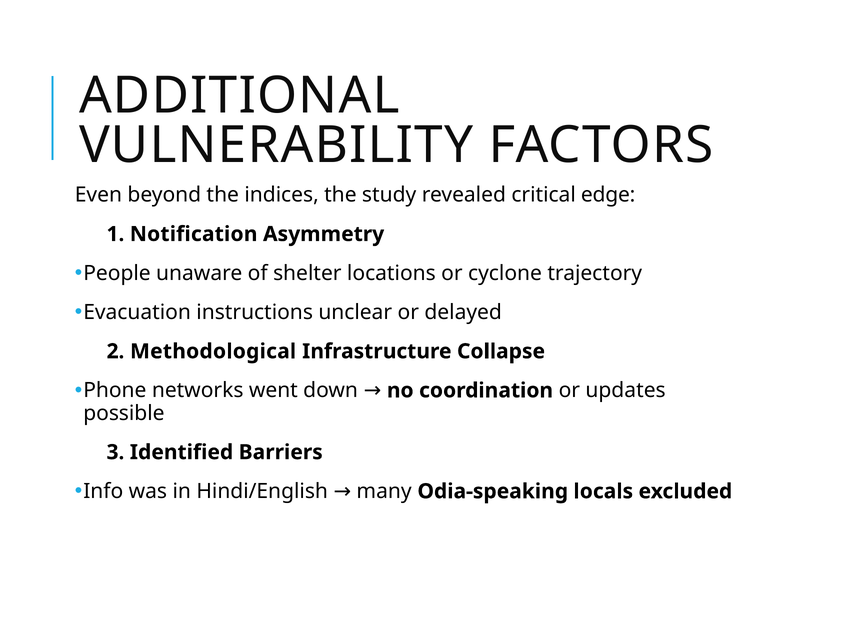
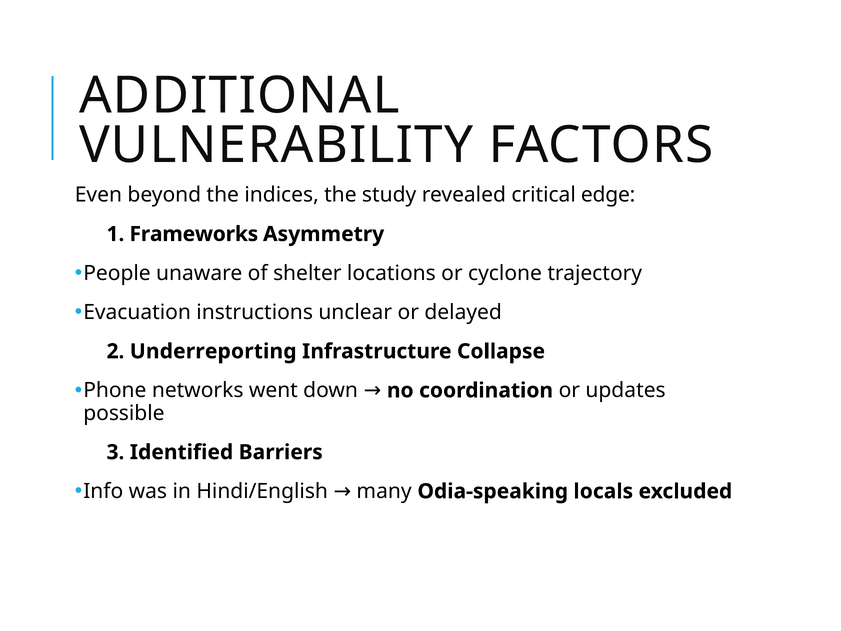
Notification: Notification -> Frameworks (194, 234)
Methodological: Methodological -> Underreporting (213, 351)
